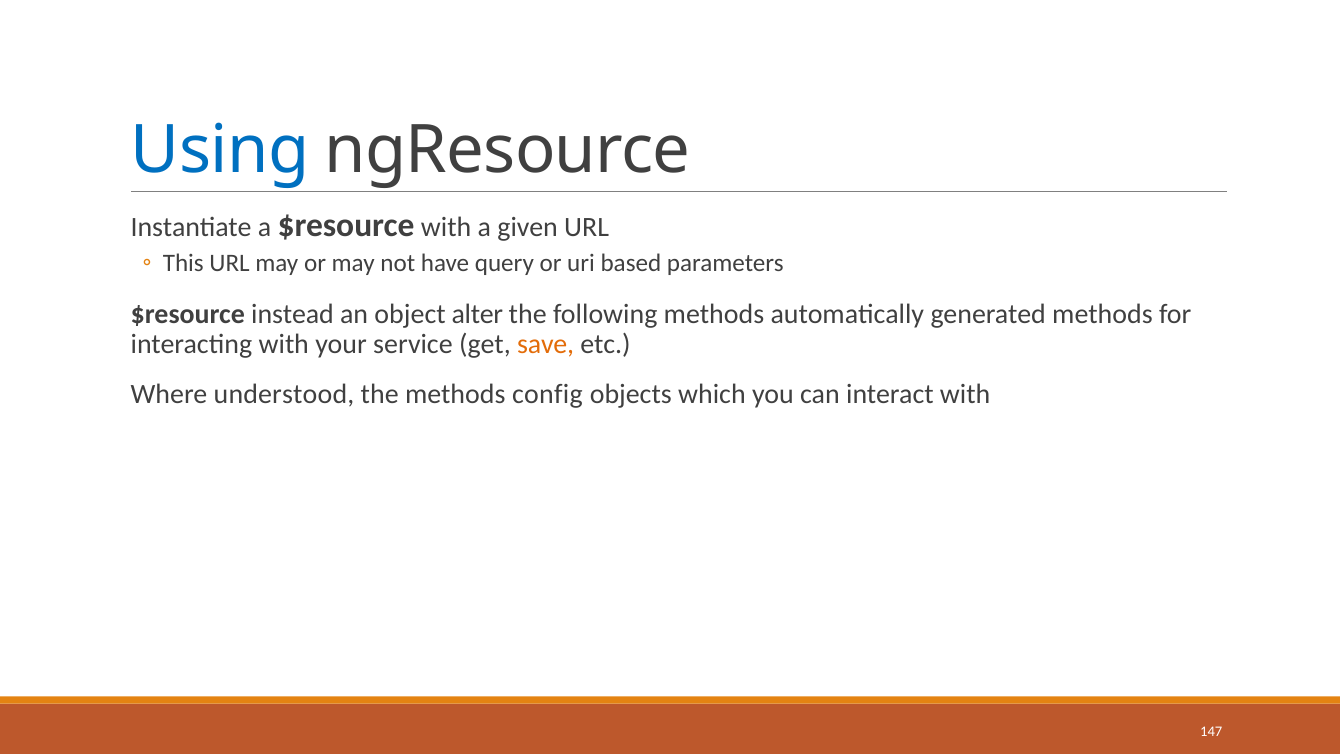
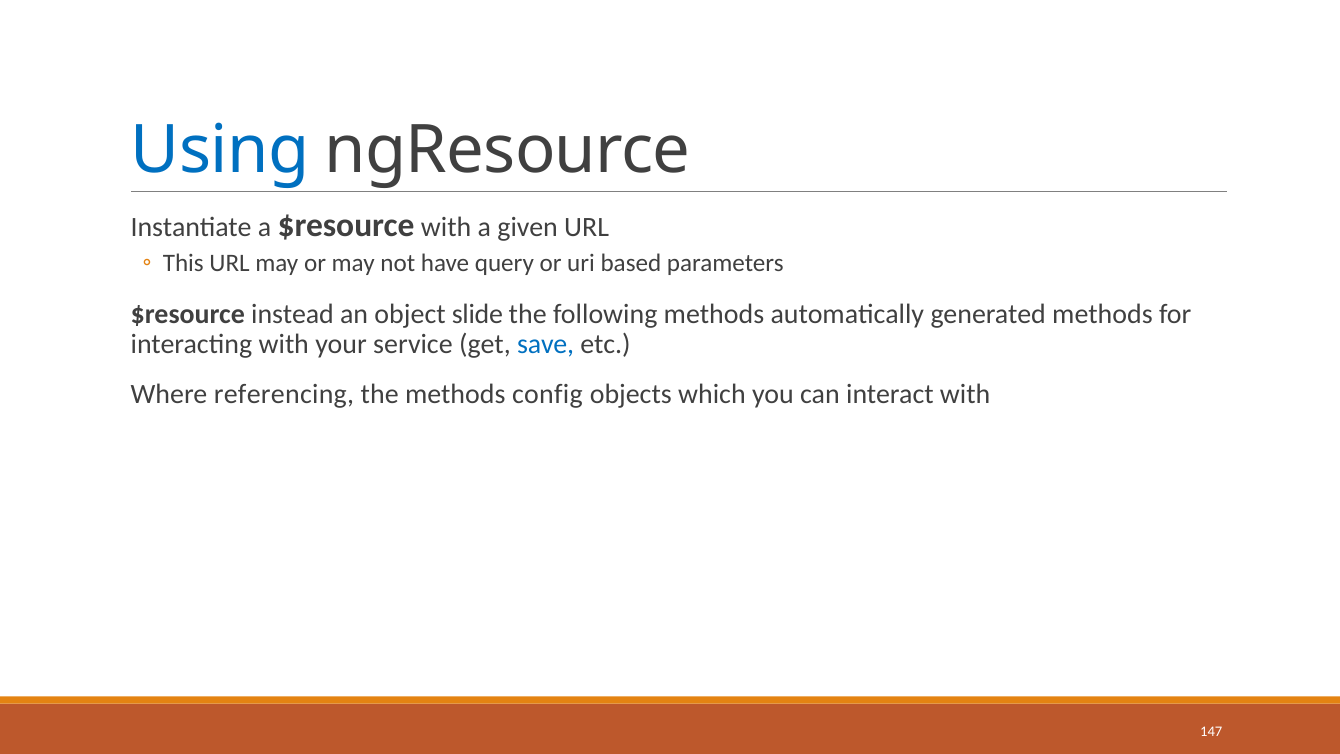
alter: alter -> slide (477, 314)
save colour: orange -> blue (546, 344)
understood: understood -> referencing (284, 394)
